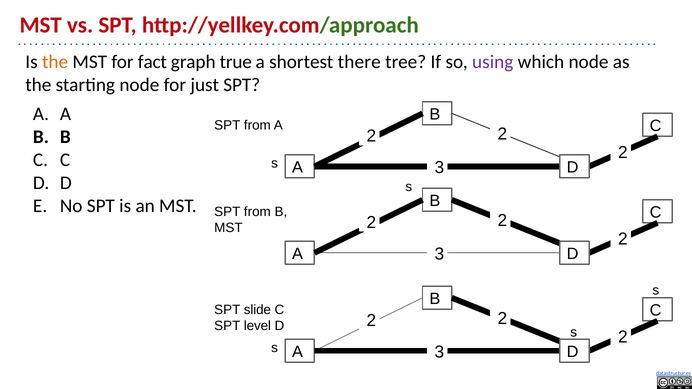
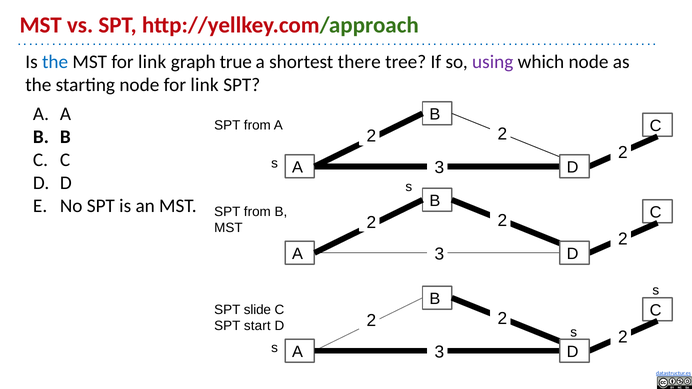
the colour: orange -> blue (55, 62)
MST for fact: fact -> link (152, 62)
node for just: just -> link (205, 85)
level: level -> start (257, 326)
